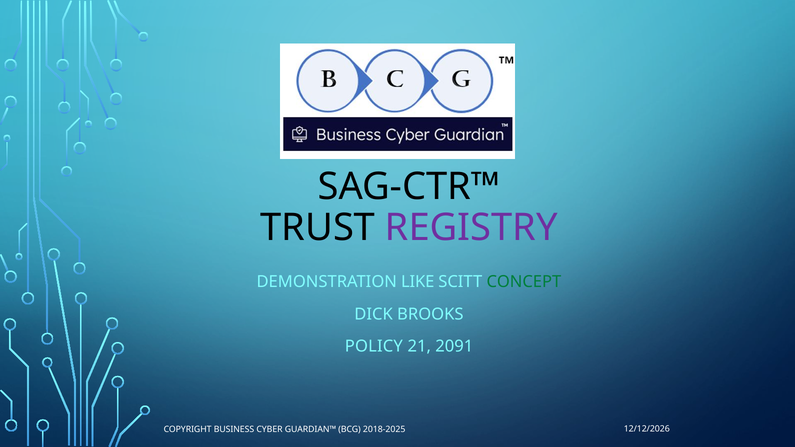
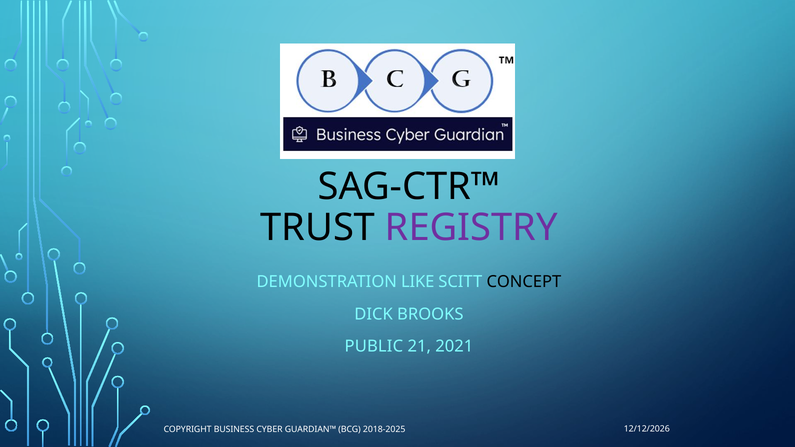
CONCEPT colour: green -> black (524, 282)
POLICY: POLICY -> PUBLIC (374, 346)
2091: 2091 -> 2021 (454, 346)
